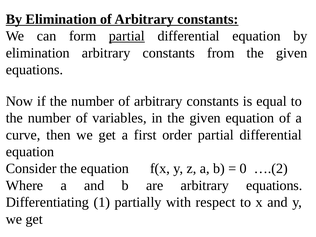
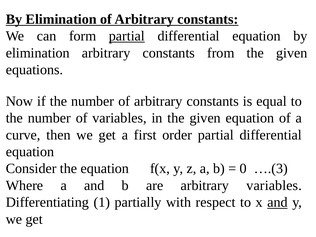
….(2: ….(2 -> ….(3 (271, 169)
arbitrary equations: equations -> variables (274, 185)
and underline: none -> present (277, 202)
